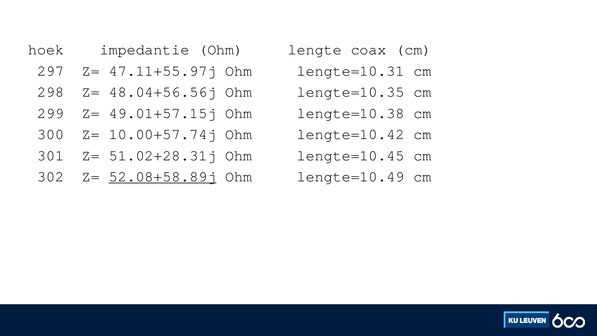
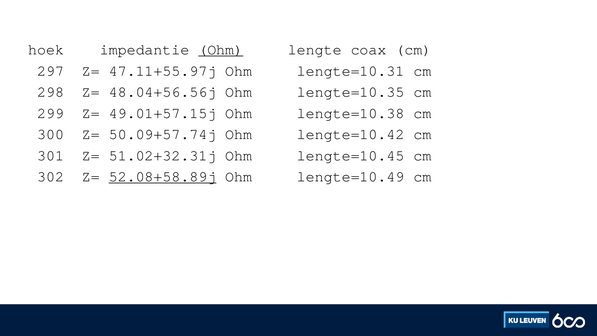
Ohm underline: none -> present (221, 50)
10.00+57.74j: 10.00+57.74j -> 50.09+57.74j (163, 134)
51.02+28.31j: 51.02+28.31j -> 51.02+32.31j (163, 155)
